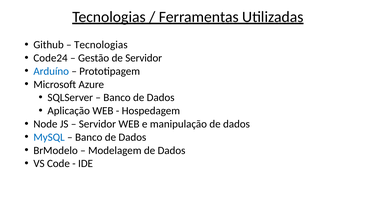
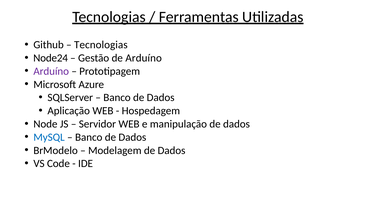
Code24: Code24 -> Node24 (51, 58)
de Servidor: Servidor -> Arduíno (144, 58)
Arduíno colour: blue -> purple (51, 71)
